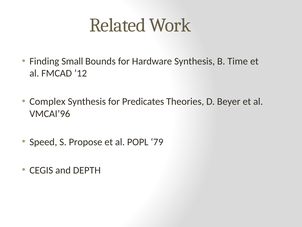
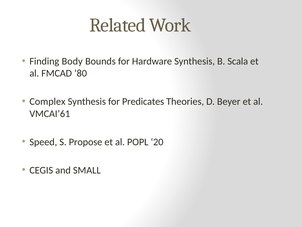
Small: Small -> Body (72, 61)
Time: Time -> Scala (238, 61)
’12: ’12 -> ’80 (81, 73)
VMCAI’96: VMCAI’96 -> VMCAI’61 (50, 113)
79: 79 -> 20 (157, 142)
DEPTH: DEPTH -> SMALL (87, 170)
